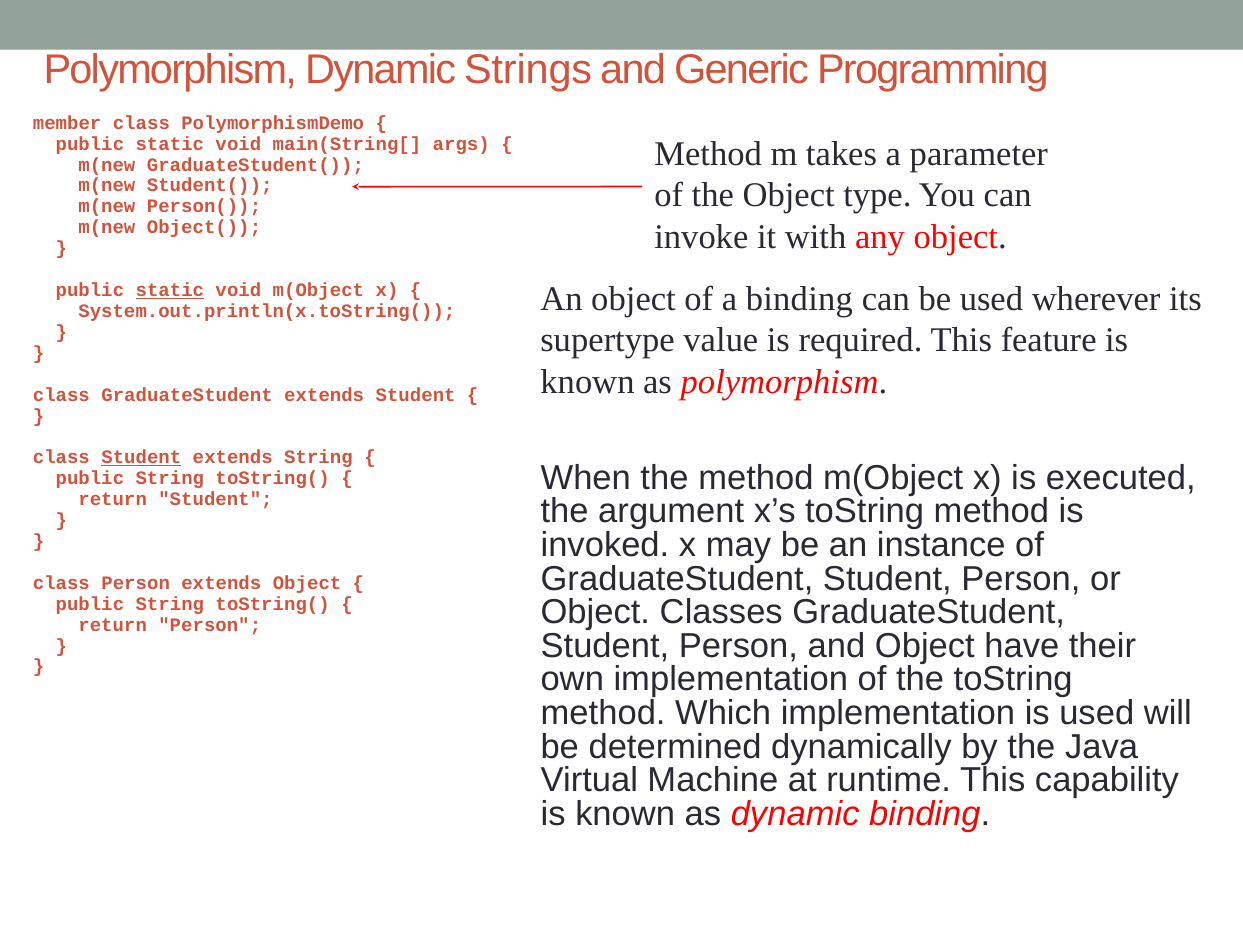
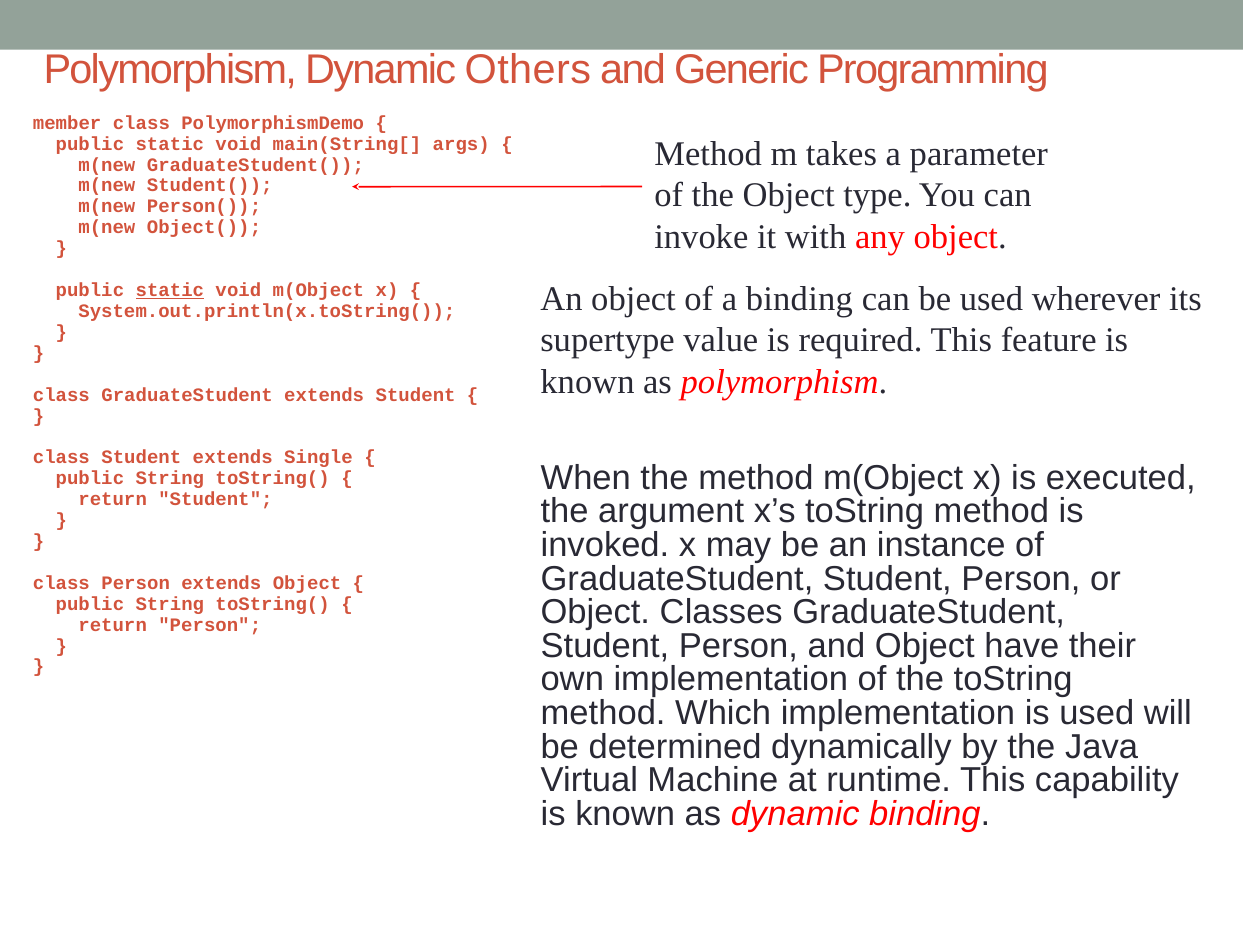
Strings: Strings -> Others (528, 70)
Student underline: present -> none (141, 457)
extends String: String -> Single (318, 457)
